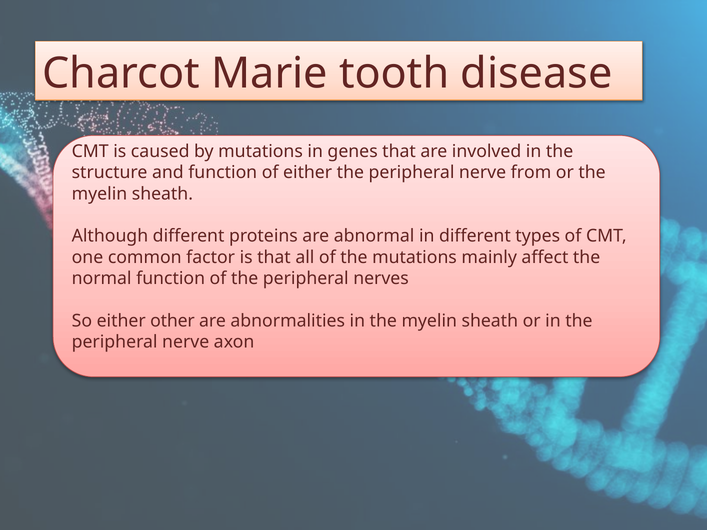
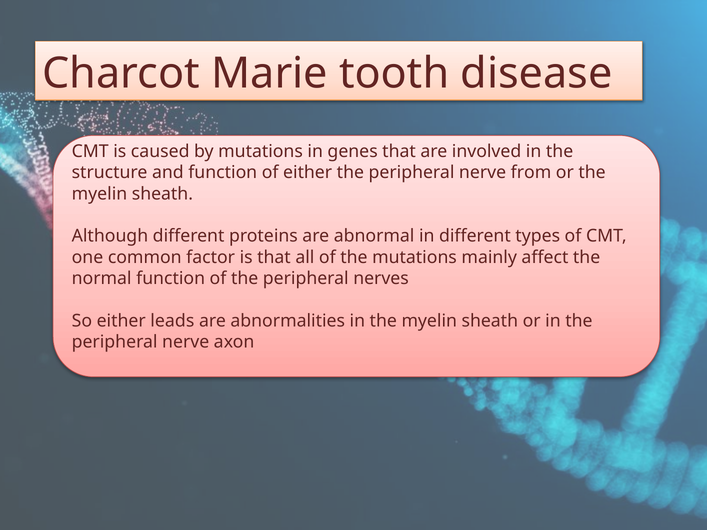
other: other -> leads (172, 321)
